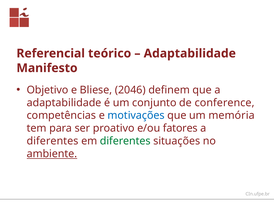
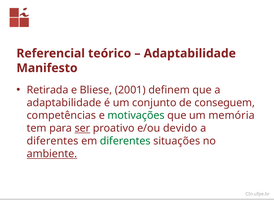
Objetivo: Objetivo -> Retirada (48, 90)
2046: 2046 -> 2001 (130, 90)
conference: conference -> conseguem (225, 102)
motivações colour: blue -> green (136, 115)
ser underline: none -> present (82, 128)
fatores: fatores -> devido (180, 128)
